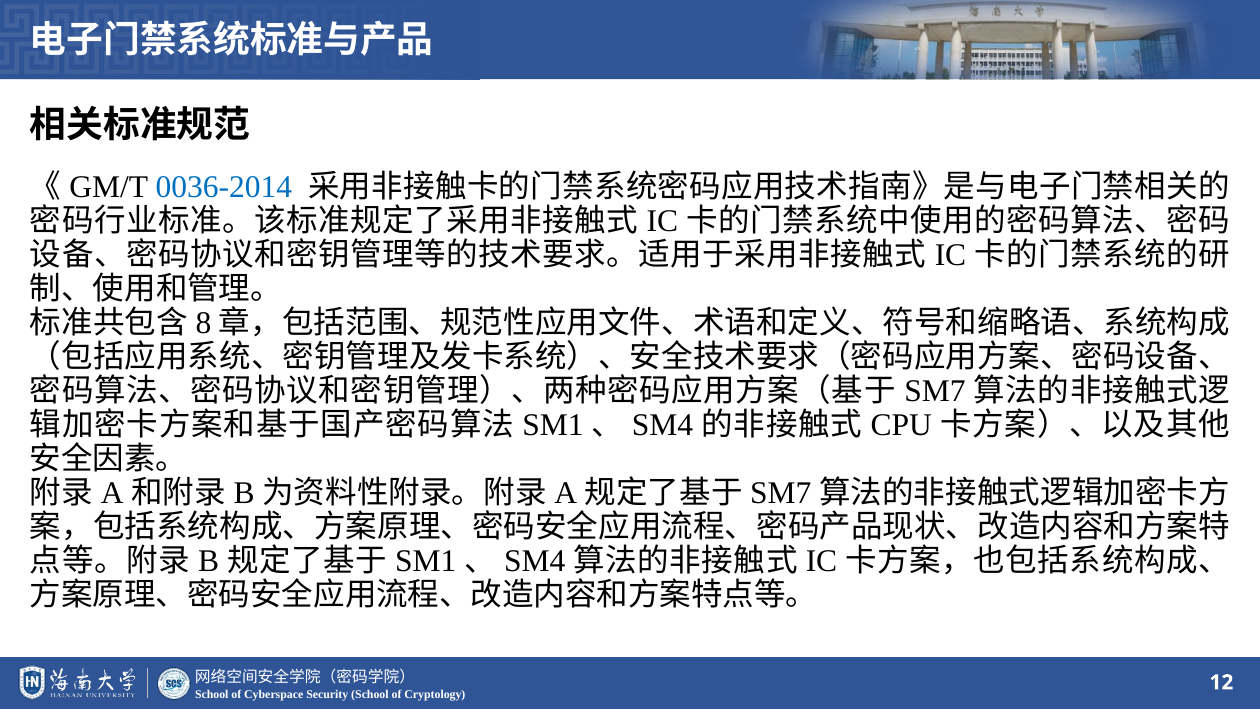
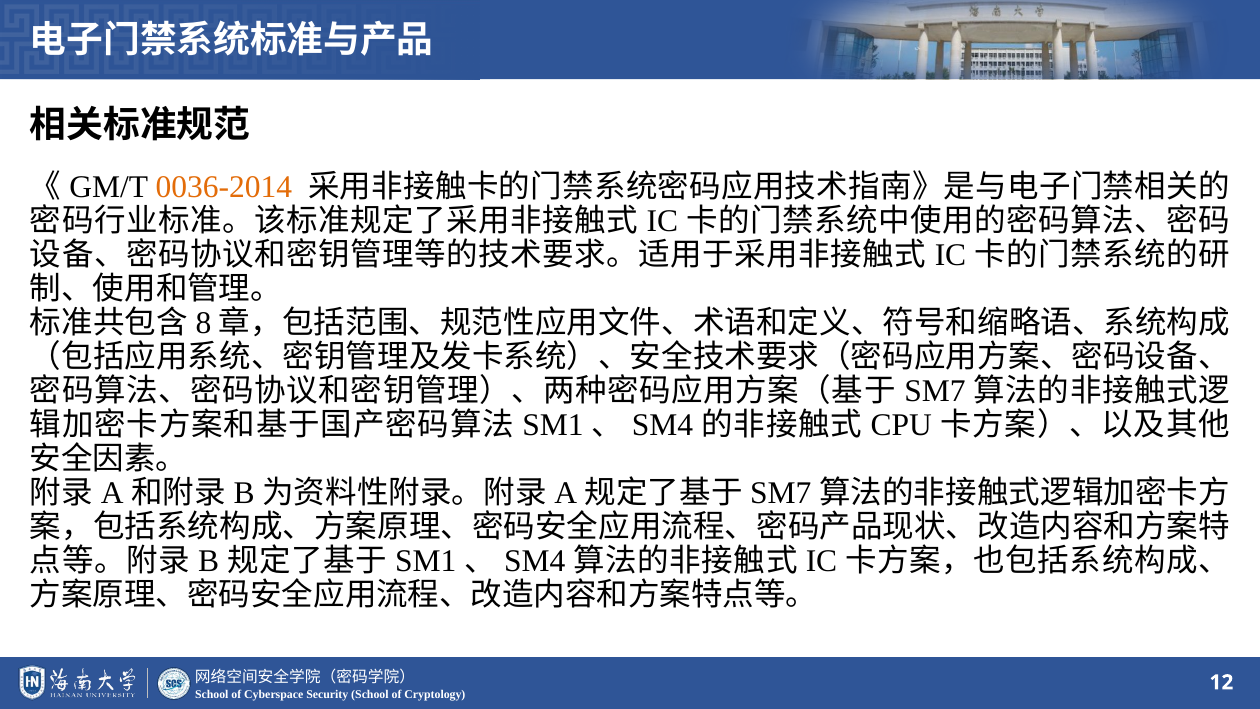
0036-2014 colour: blue -> orange (224, 187)
